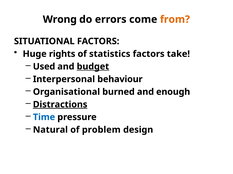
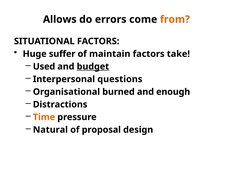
Wrong: Wrong -> Allows (60, 19)
rights: rights -> suffer (62, 54)
statistics: statistics -> maintain (110, 54)
behaviour: behaviour -> questions (120, 80)
Distractions underline: present -> none (60, 105)
Time colour: blue -> orange (44, 118)
problem: problem -> proposal (101, 130)
